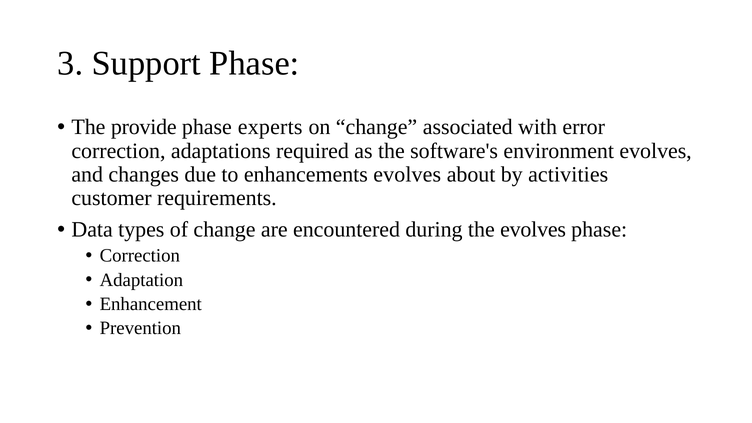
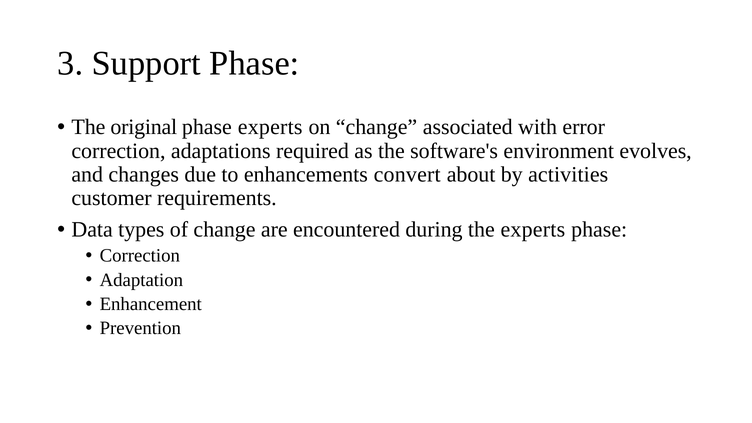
provide: provide -> original (144, 127)
enhancements evolves: evolves -> convert (407, 175)
the evolves: evolves -> experts (533, 230)
